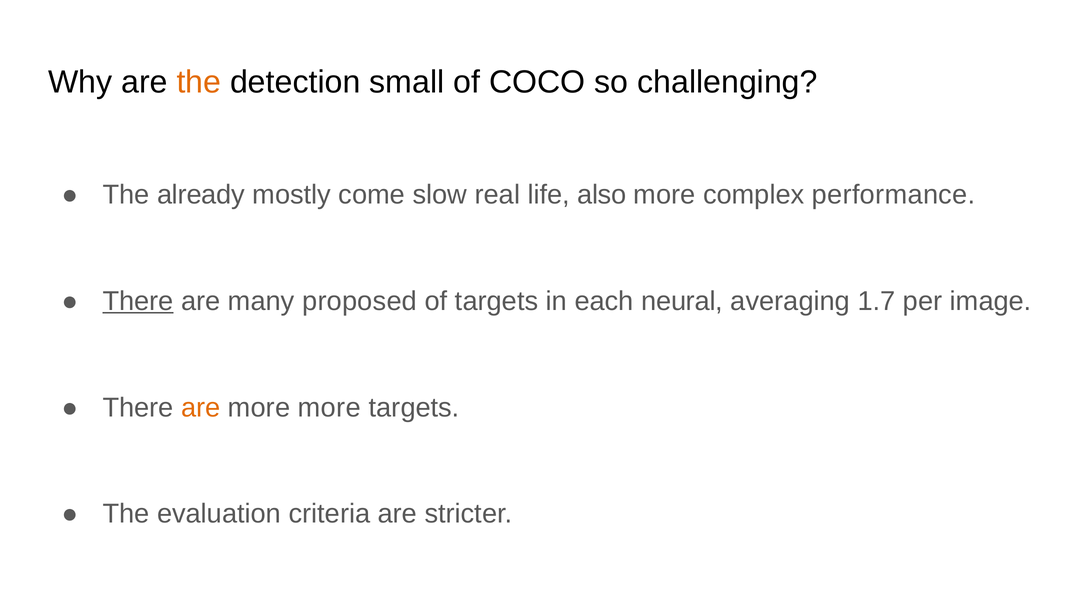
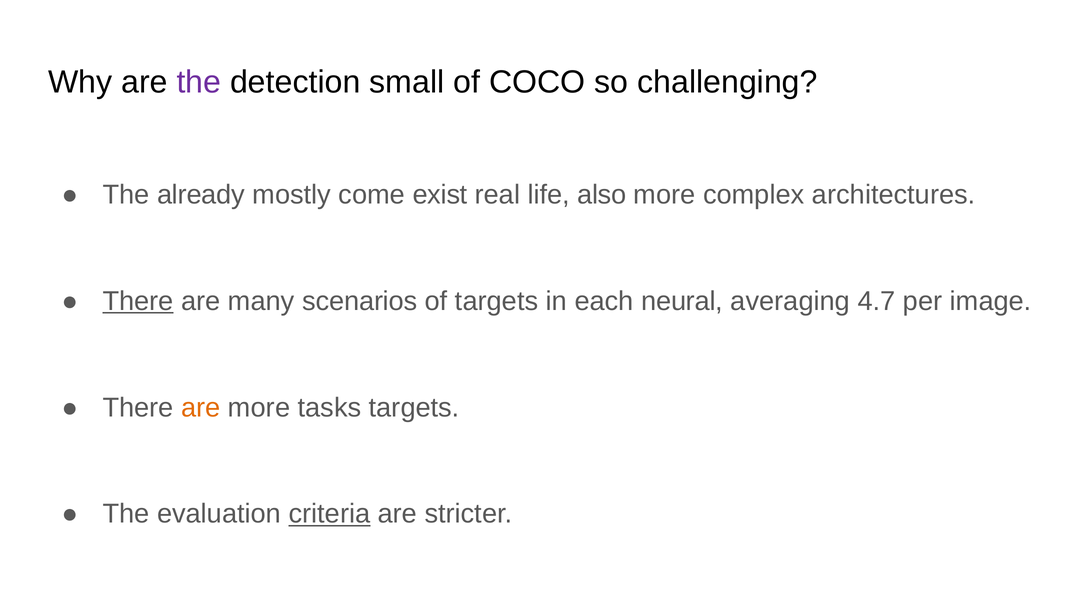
the colour: orange -> purple (199, 82)
slow: slow -> exist (440, 195)
performance: performance -> architectures (894, 195)
proposed: proposed -> scenarios (360, 301)
1.7: 1.7 -> 4.7 (876, 301)
more more: more -> tasks (329, 408)
criteria underline: none -> present (329, 514)
